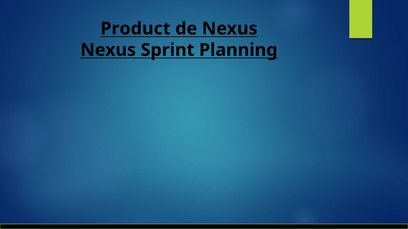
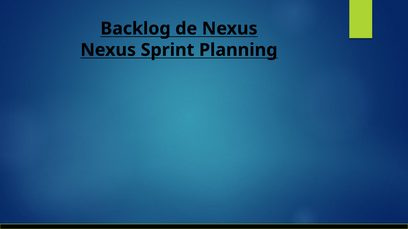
Product: Product -> Backlog (136, 29)
